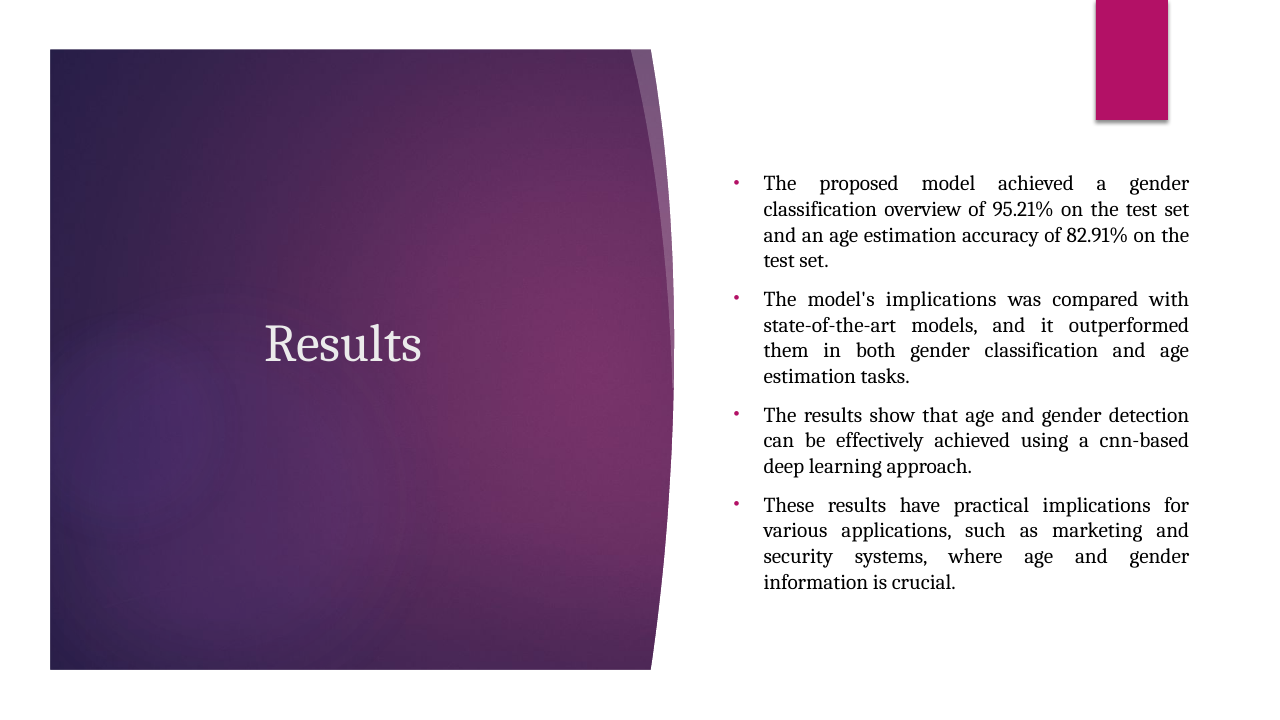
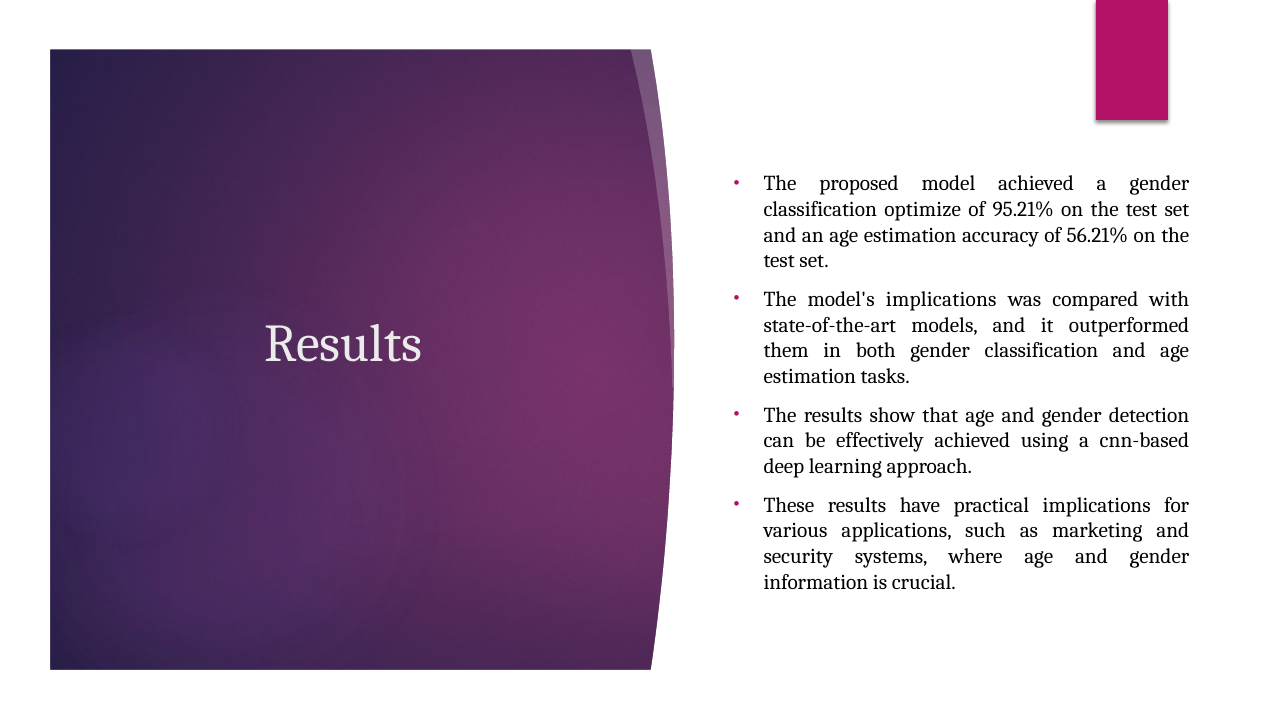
overview: overview -> optimize (923, 209)
82.91%: 82.91% -> 56.21% (1097, 235)
